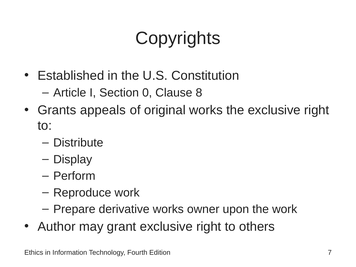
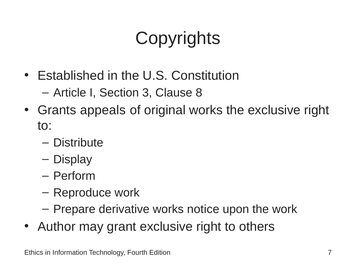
0: 0 -> 3 (147, 93)
owner: owner -> notice (203, 209)
